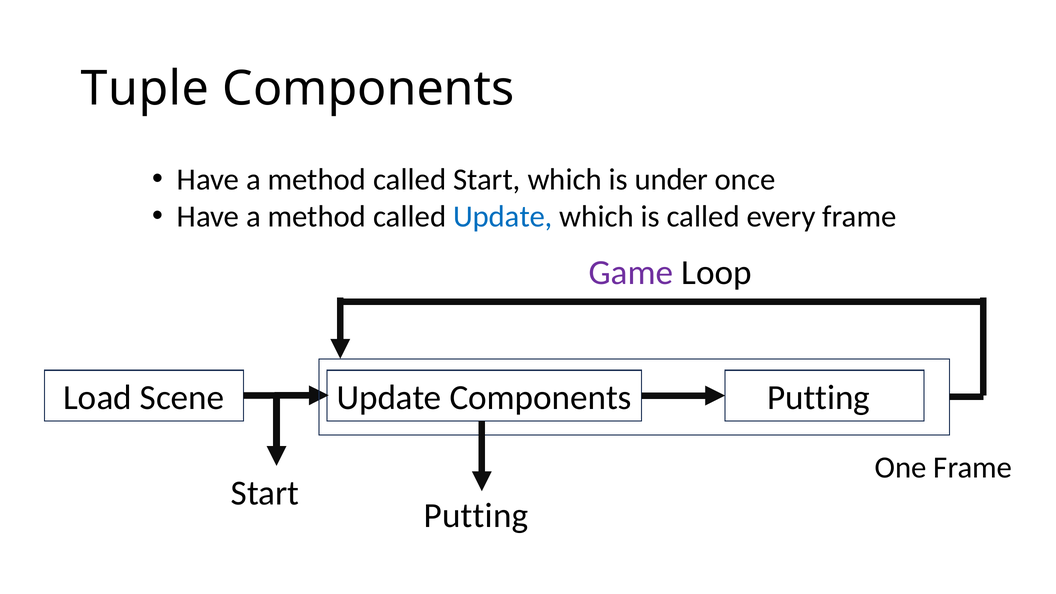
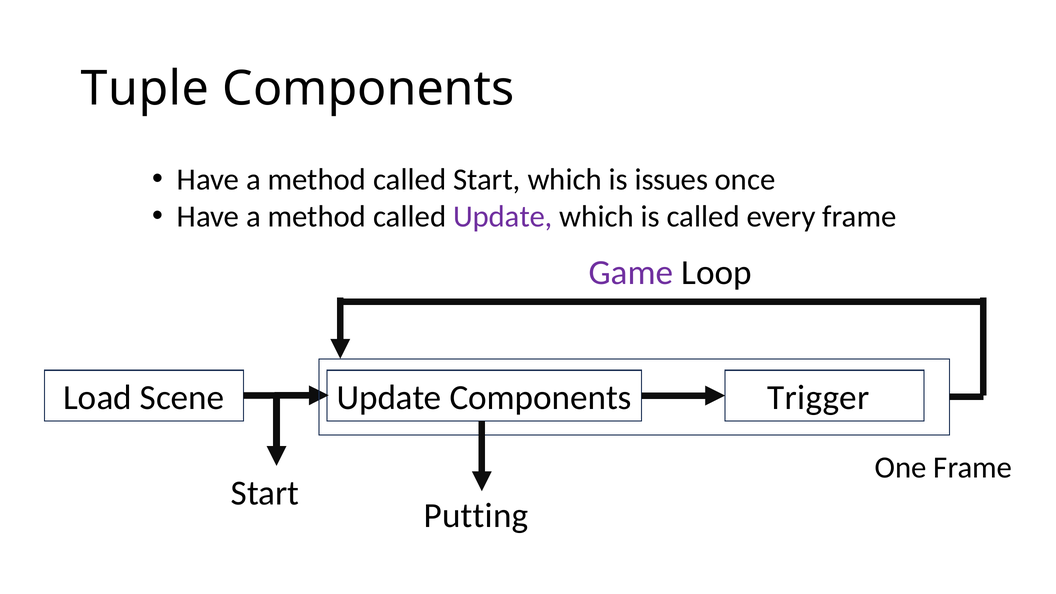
under: under -> issues (671, 180)
Update colour: blue -> purple (503, 217)
Components Putting: Putting -> Trigger (818, 398)
